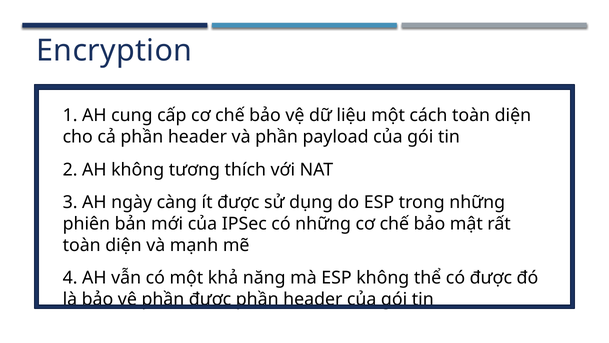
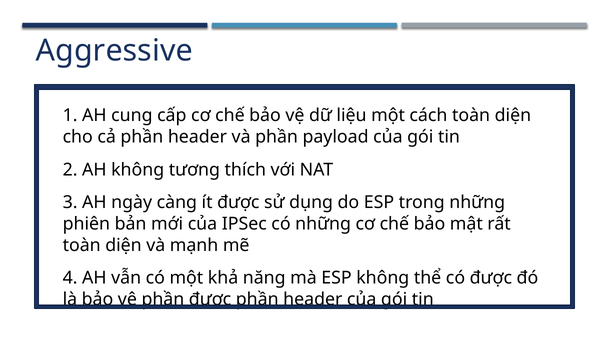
Encryption: Encryption -> Aggressive (114, 51)
